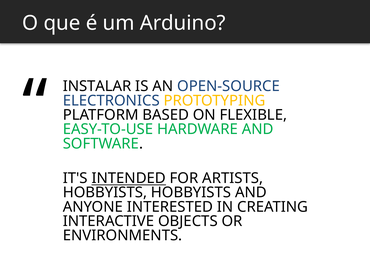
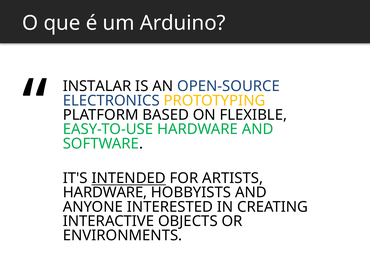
HOBBYISTS: HOBBYISTS -> HARDWARE (105, 192)
